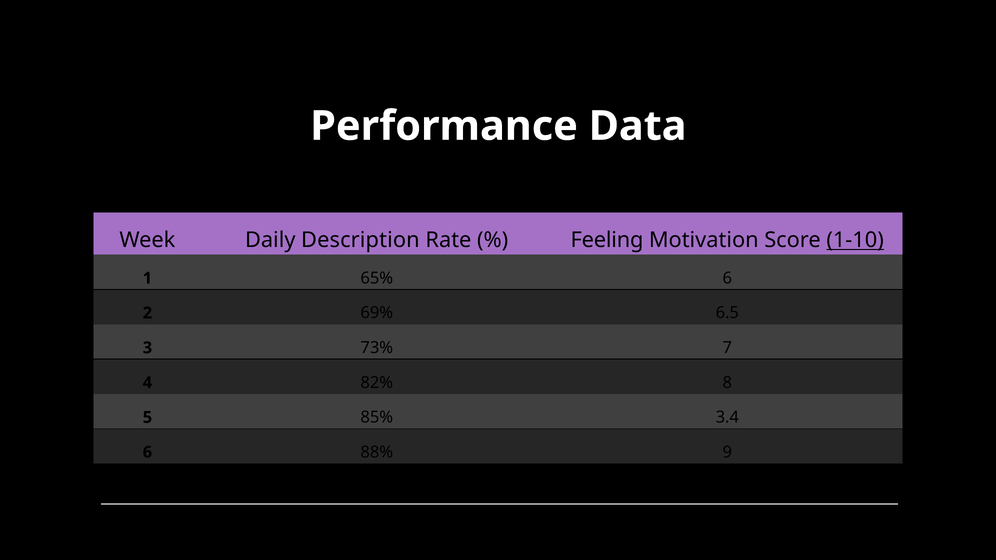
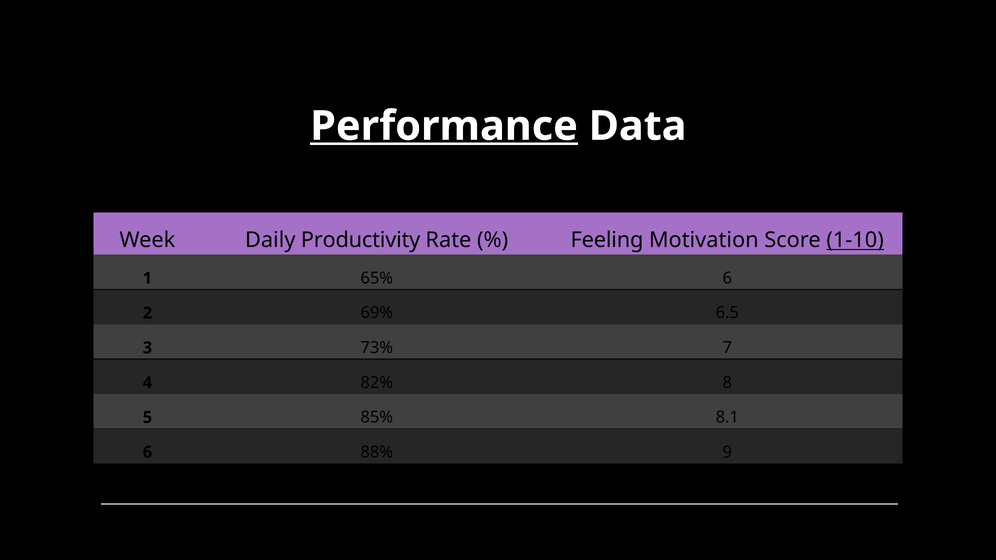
Performance underline: none -> present (444, 126)
Description: Description -> Productivity (361, 240)
3.4: 3.4 -> 8.1 (727, 418)
